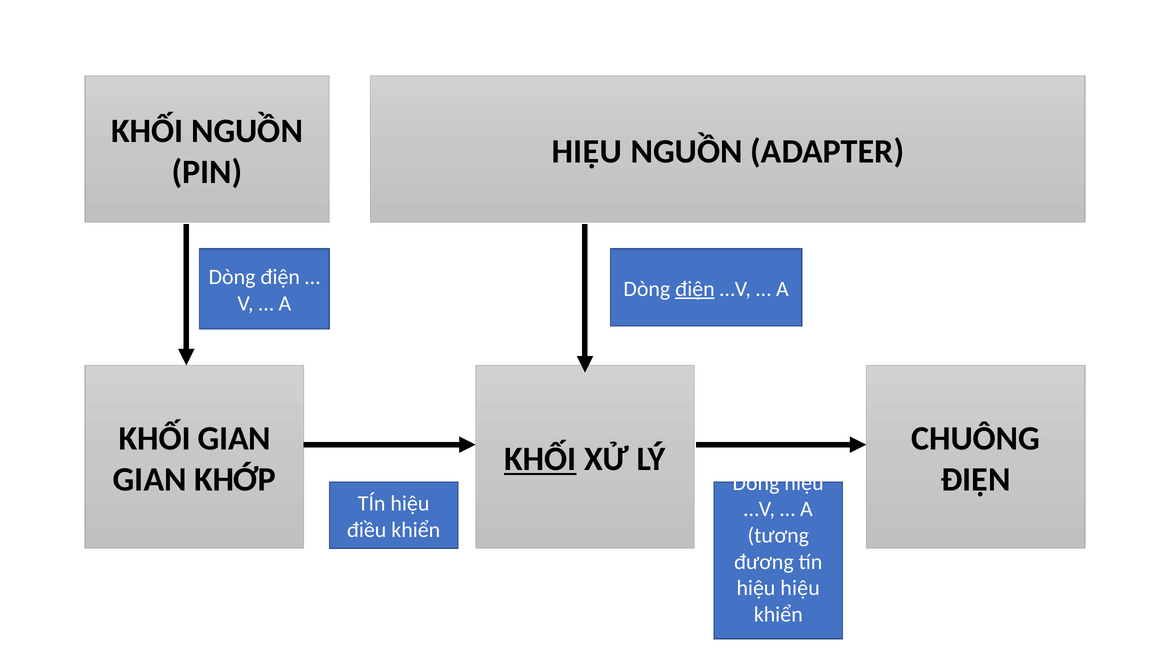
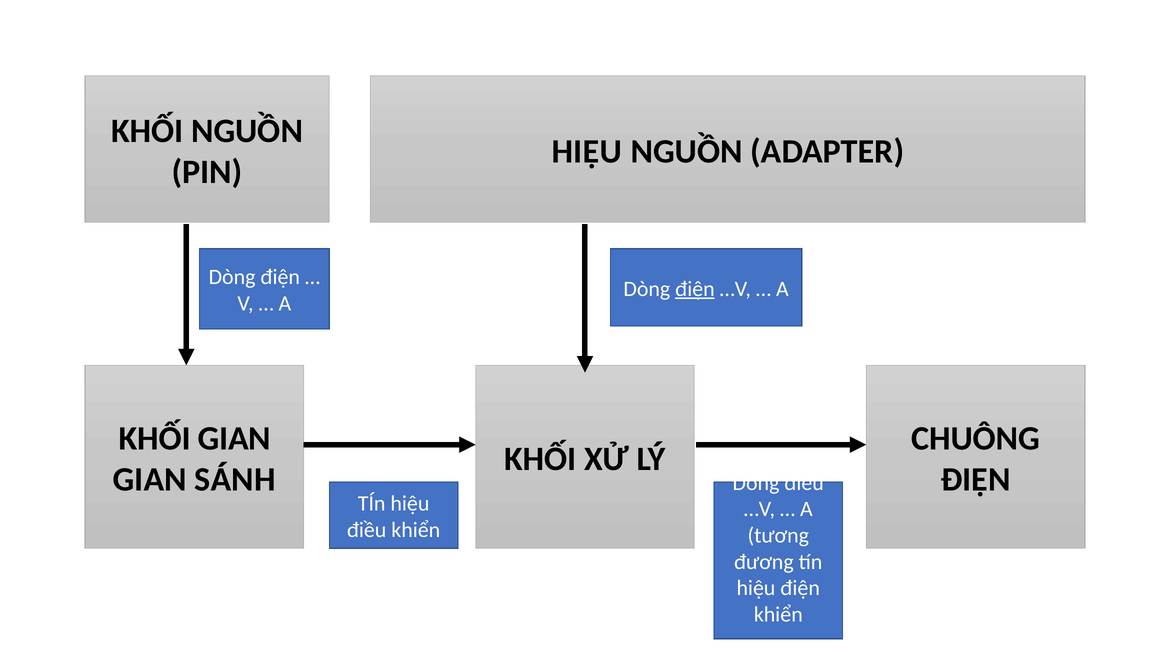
KHỐI underline: present -> none (540, 459)
KHỚP: KHỚP -> SÁNH (235, 480)
Dòng hiệu: hiệu -> điều (804, 483)
hiệu hiệu: hiệu -> điện (800, 588)
